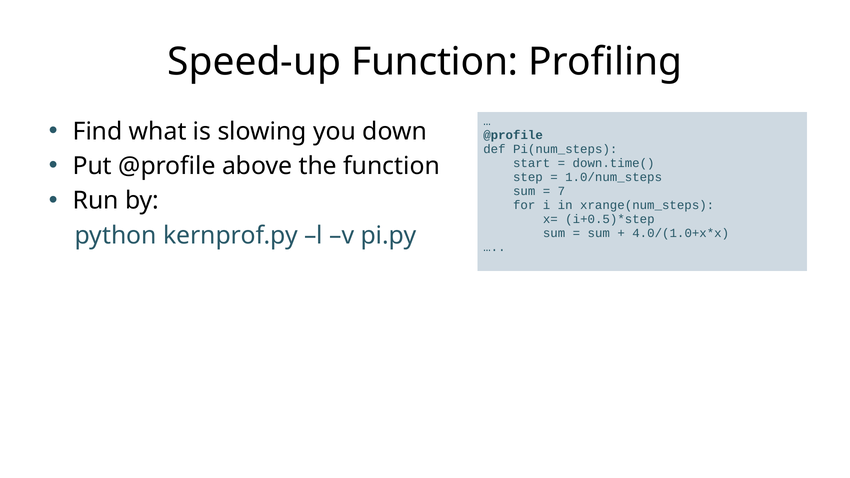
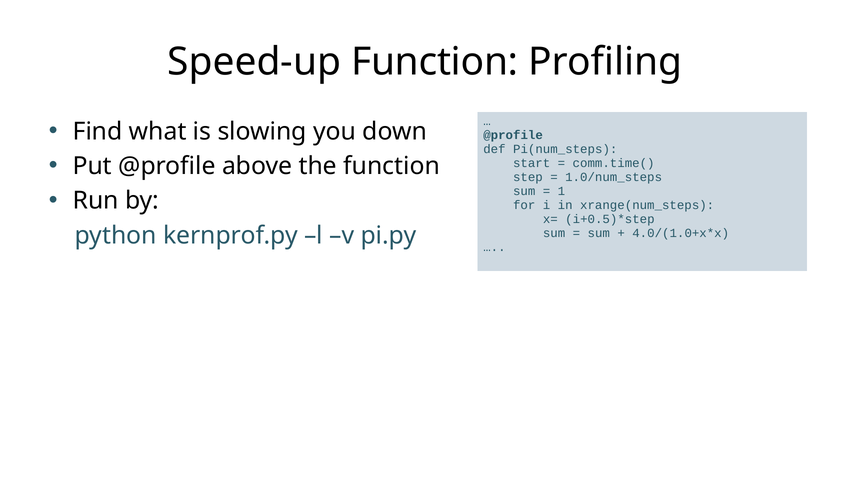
down.time(: down.time( -> comm.time( (614, 163)
7: 7 -> 1 (561, 191)
